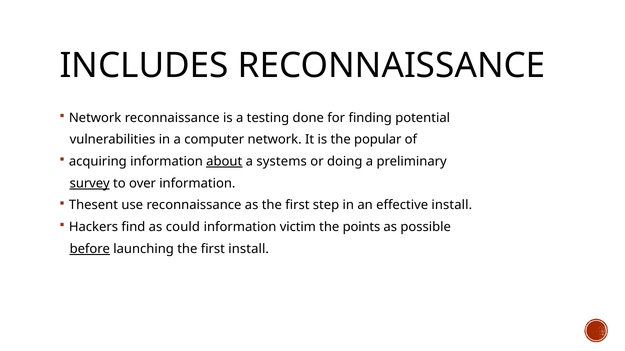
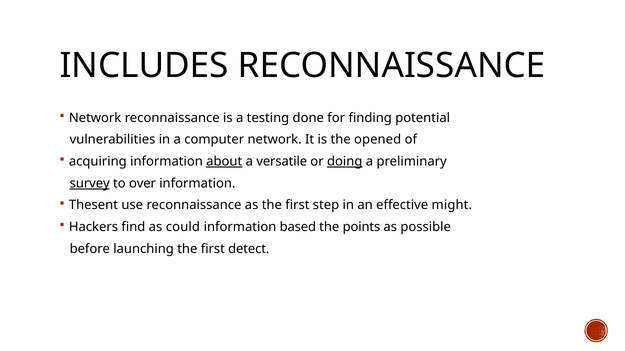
popular: popular -> opened (378, 140)
systems: systems -> versatile (282, 162)
doing underline: none -> present (345, 162)
effective install: install -> might (452, 206)
victim: victim -> based (298, 227)
before underline: present -> none (90, 249)
first install: install -> detect (249, 249)
